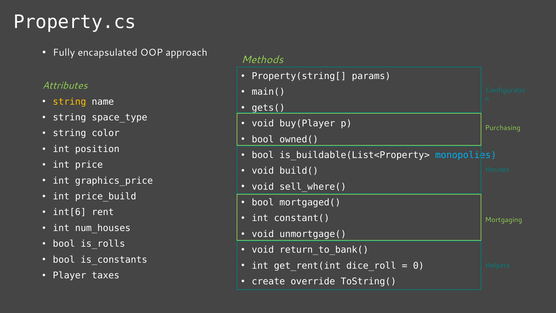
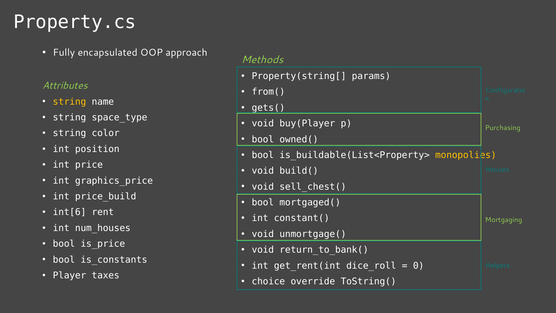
main(: main( -> from( (268, 92)
monopolies colour: light blue -> yellow (466, 155)
sell_where(: sell_where( -> sell_chest( (313, 187)
is_rolls: is_rolls -> is_price (103, 244)
create: create -> choice (268, 281)
